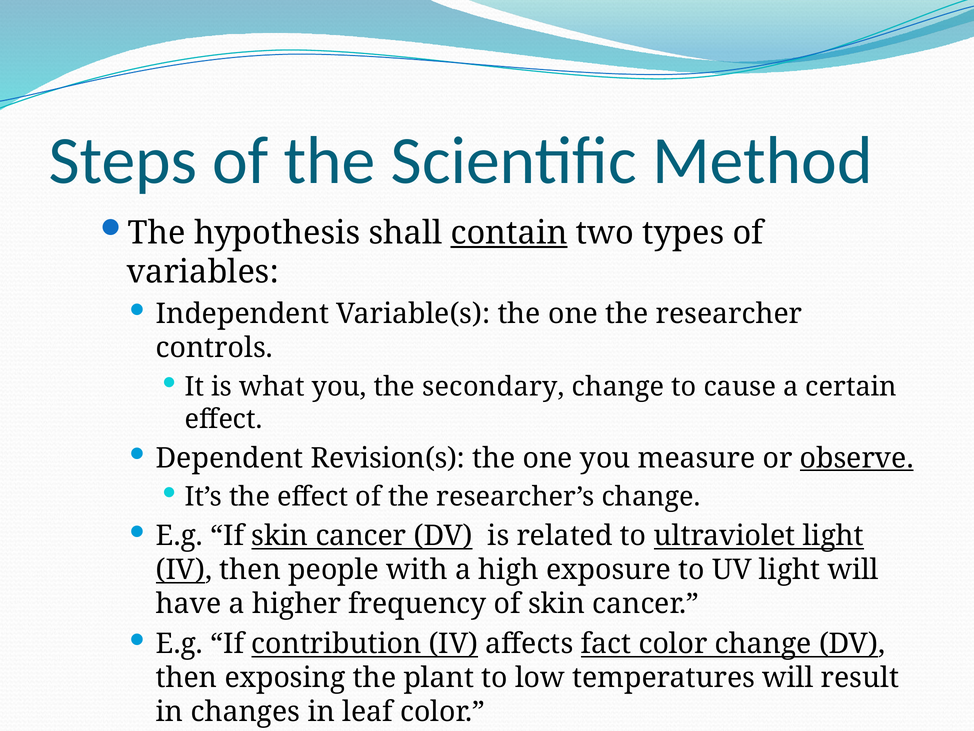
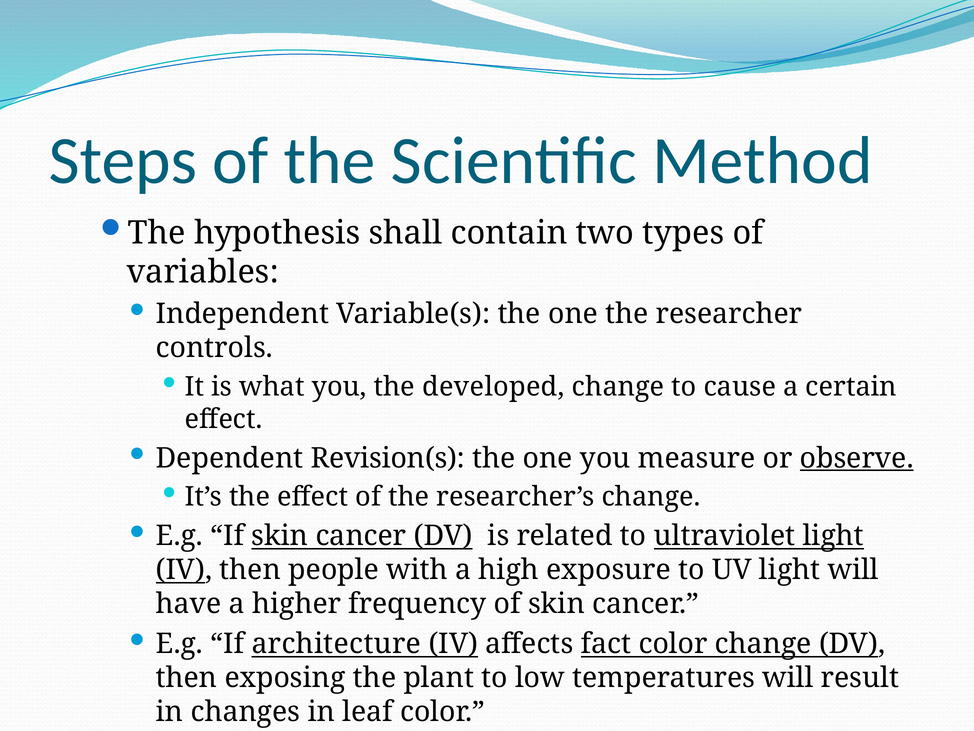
contain underline: present -> none (509, 233)
secondary: secondary -> developed (493, 386)
contribution: contribution -> architecture (336, 643)
